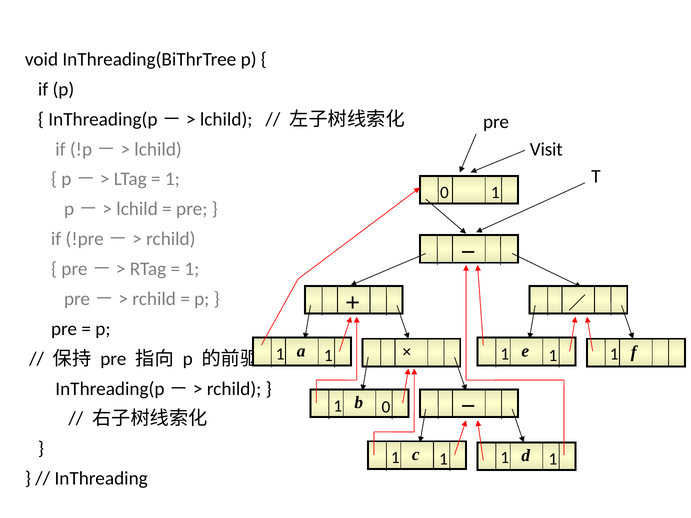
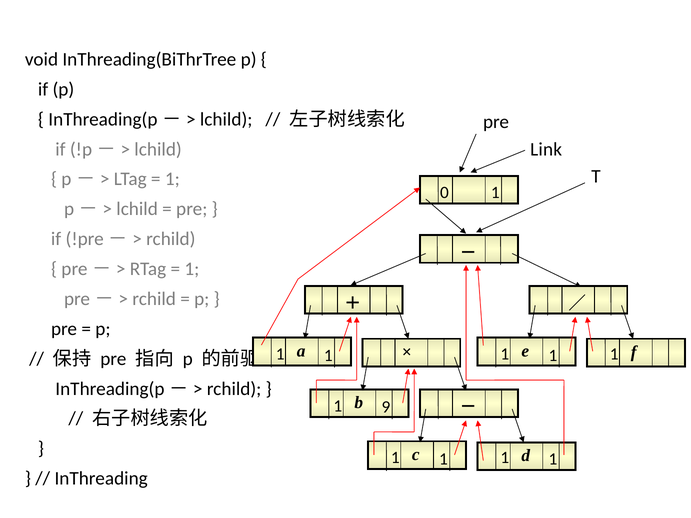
Visit: Visit -> Link (546, 149)
1 0: 0 -> 9 (386, 407)
